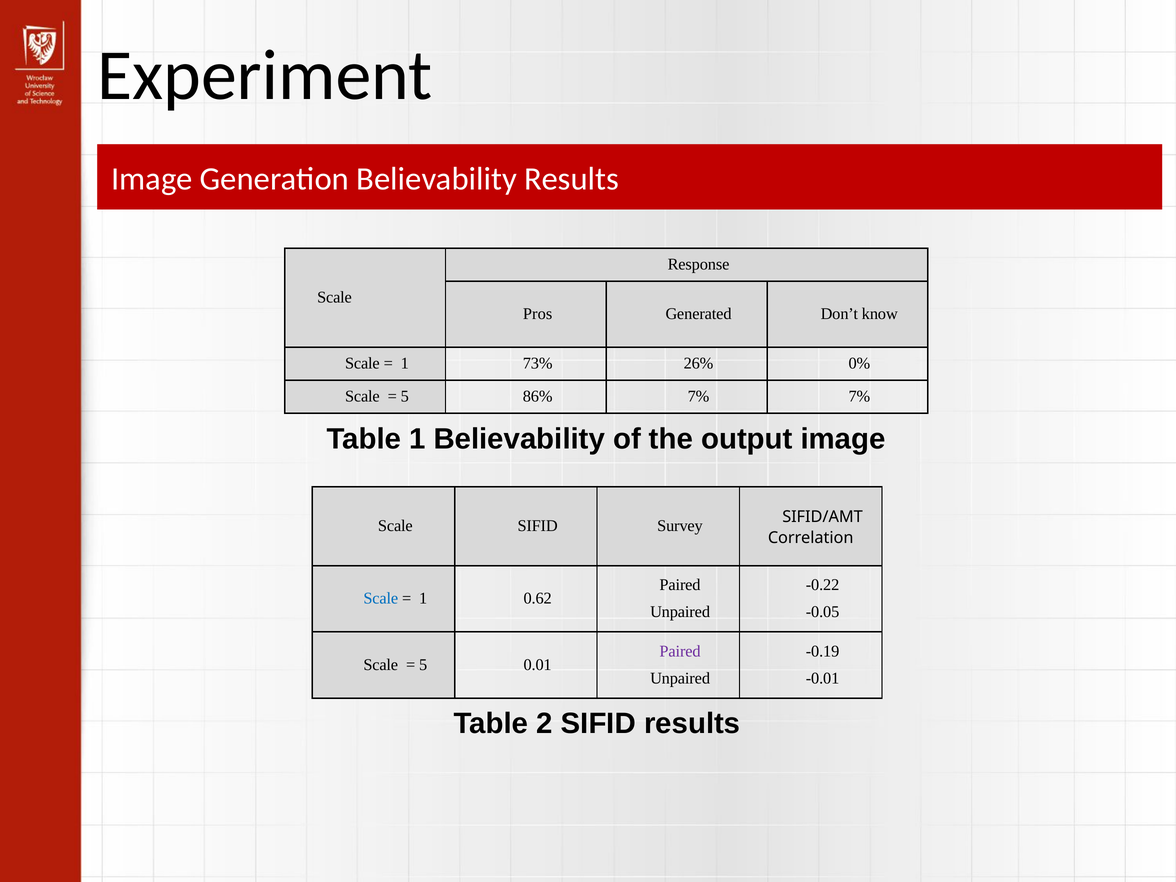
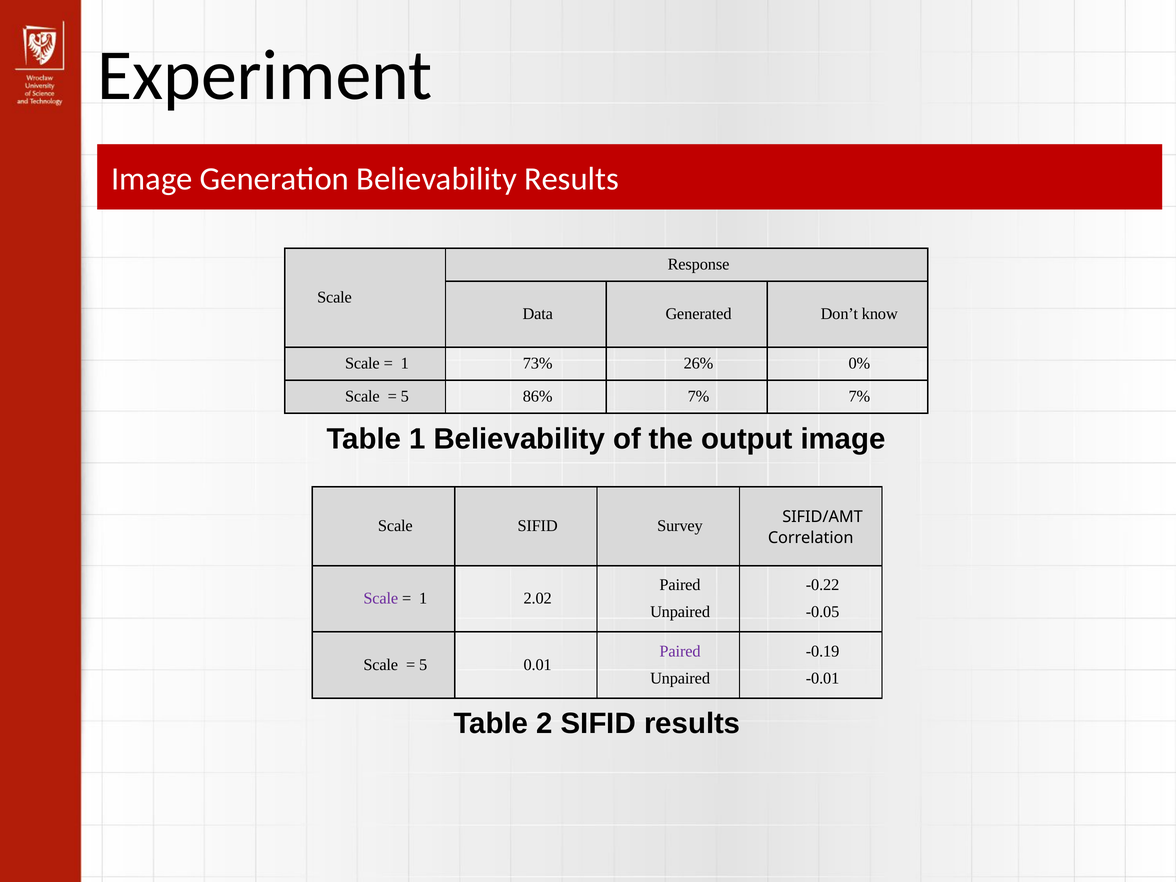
Pros: Pros -> Data (538, 314)
Scale colour: blue -> purple (381, 598)
0.62: 0.62 -> 2.02 (538, 598)
